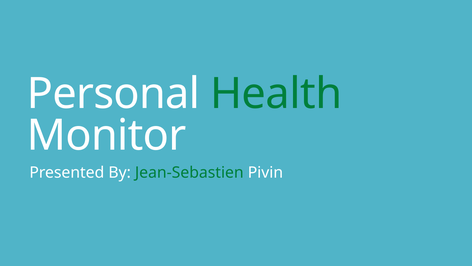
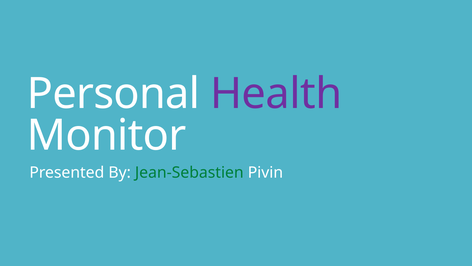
Health colour: green -> purple (276, 94)
